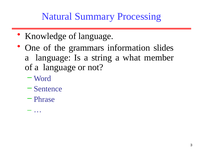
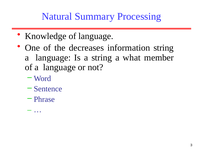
grammars: grammars -> decreases (86, 48)
information slides: slides -> string (164, 48)
